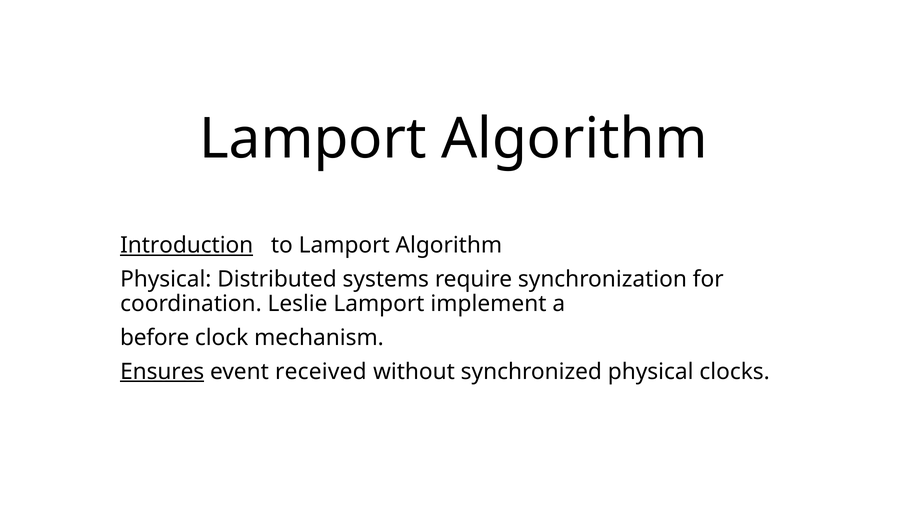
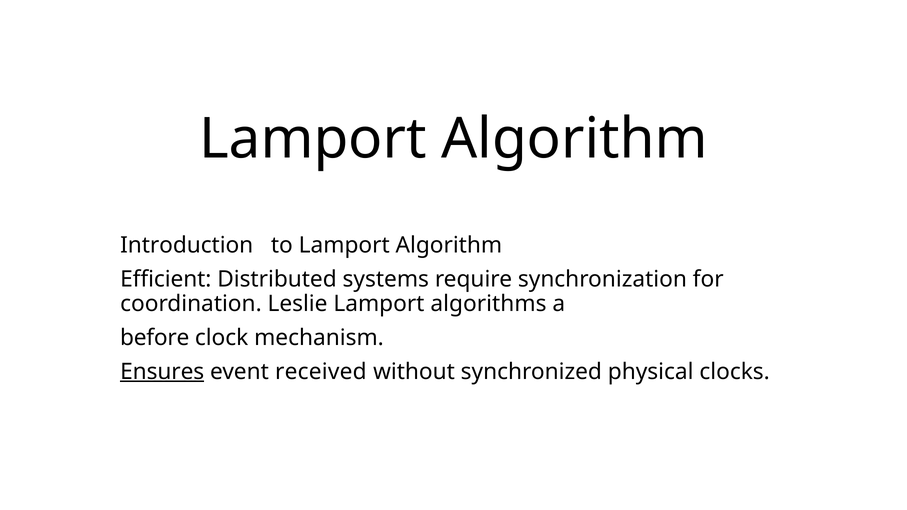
Introduction underline: present -> none (187, 245)
Physical: Physical -> Efficient (166, 279)
implement: implement -> algorithms (488, 304)
